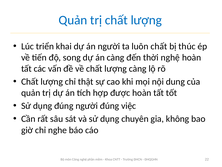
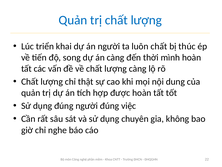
thời nghệ: nghệ -> mình (170, 57)
